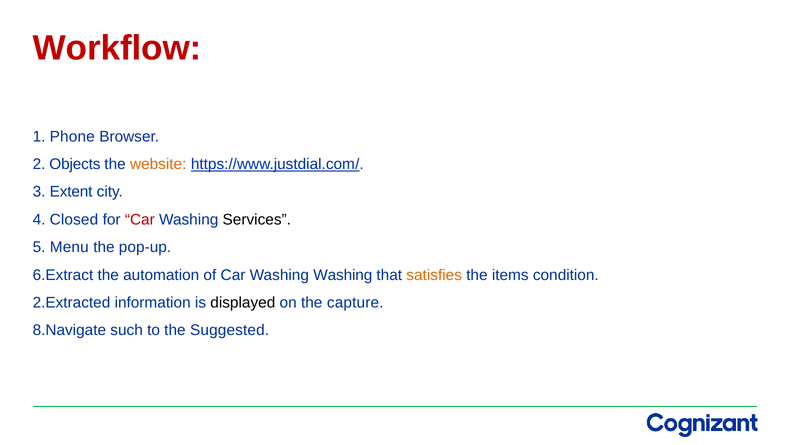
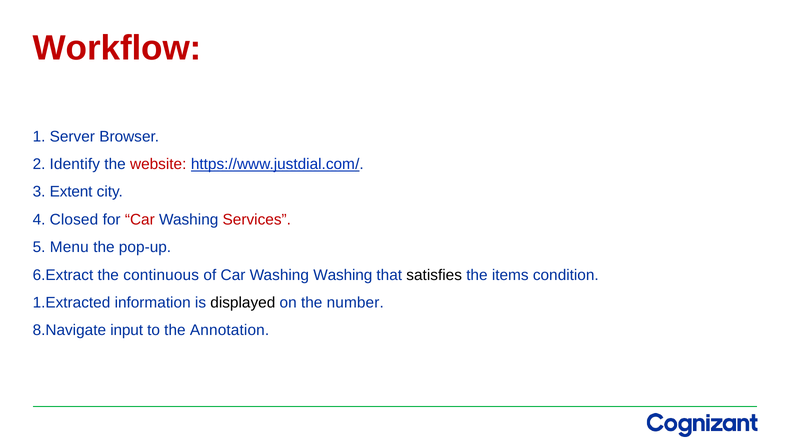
Phone: Phone -> Server (72, 136)
Objects: Objects -> Identify (75, 164)
website colour: orange -> red (158, 164)
Services colour: black -> red (257, 219)
automation: automation -> continuous (161, 275)
satisfies colour: orange -> black (434, 275)
2.Extracted: 2.Extracted -> 1.Extracted (71, 302)
capture: capture -> number (355, 302)
such: such -> input (127, 330)
Suggested: Suggested -> Annotation (230, 330)
